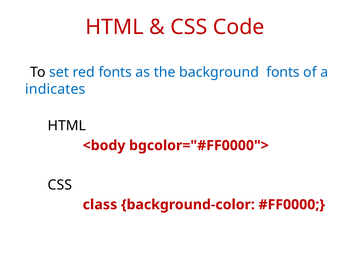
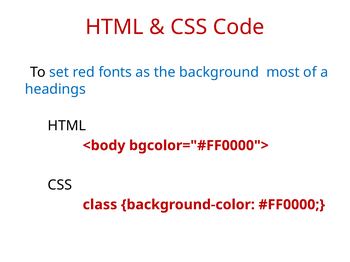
background fonts: fonts -> most (283, 72)
indicates: indicates -> headings (55, 89)
